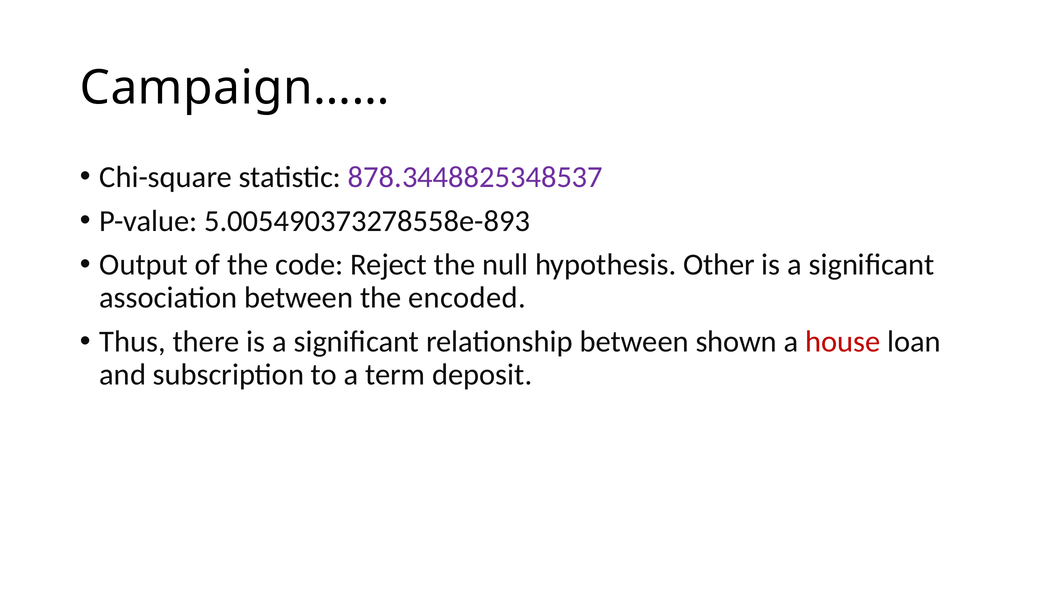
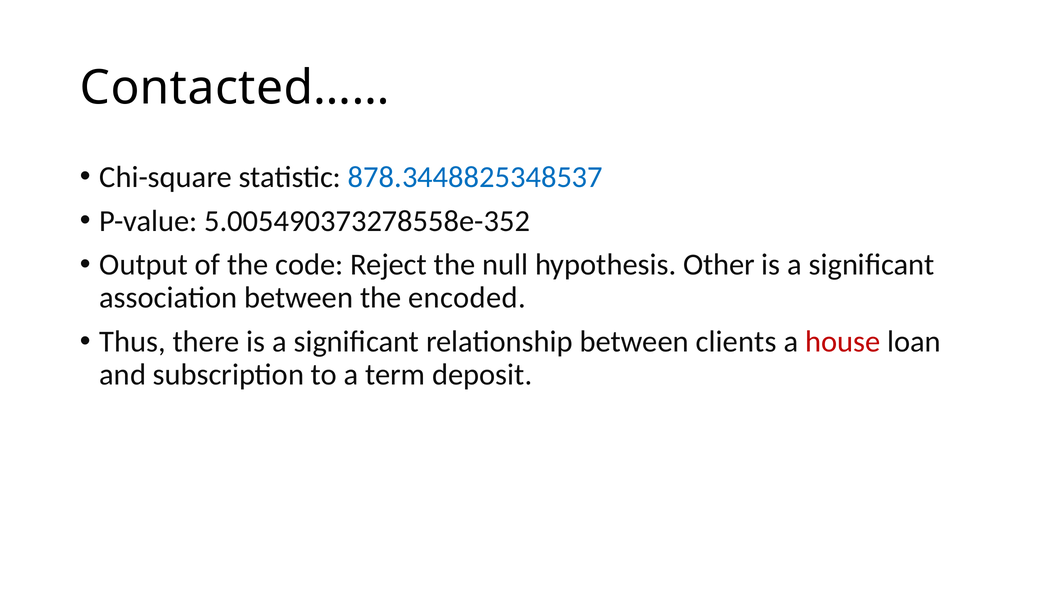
Campaign……: Campaign…… -> Contacted…… (235, 88)
878.3448825348537 colour: purple -> blue (475, 177)
5.005490373278558e-893: 5.005490373278558e-893 -> 5.005490373278558e-352 (367, 221)
shown: shown -> clients (736, 342)
